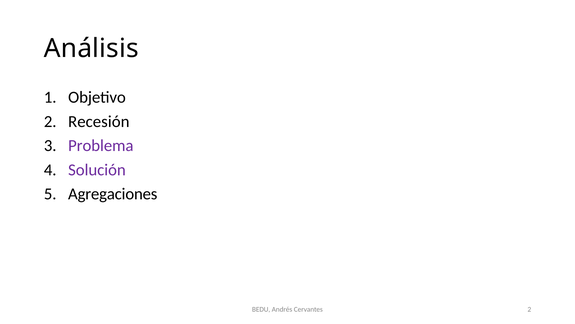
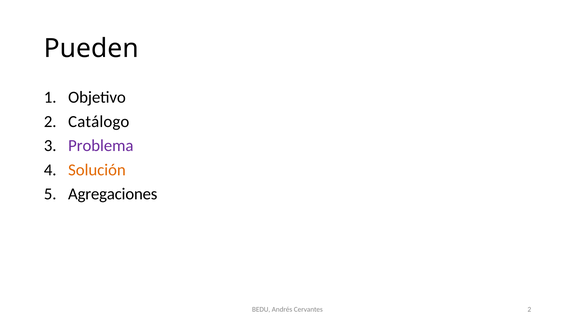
Análisis: Análisis -> Pueden (91, 48)
Recesión: Recesión -> Catálogo (99, 121)
Solución colour: purple -> orange (97, 170)
